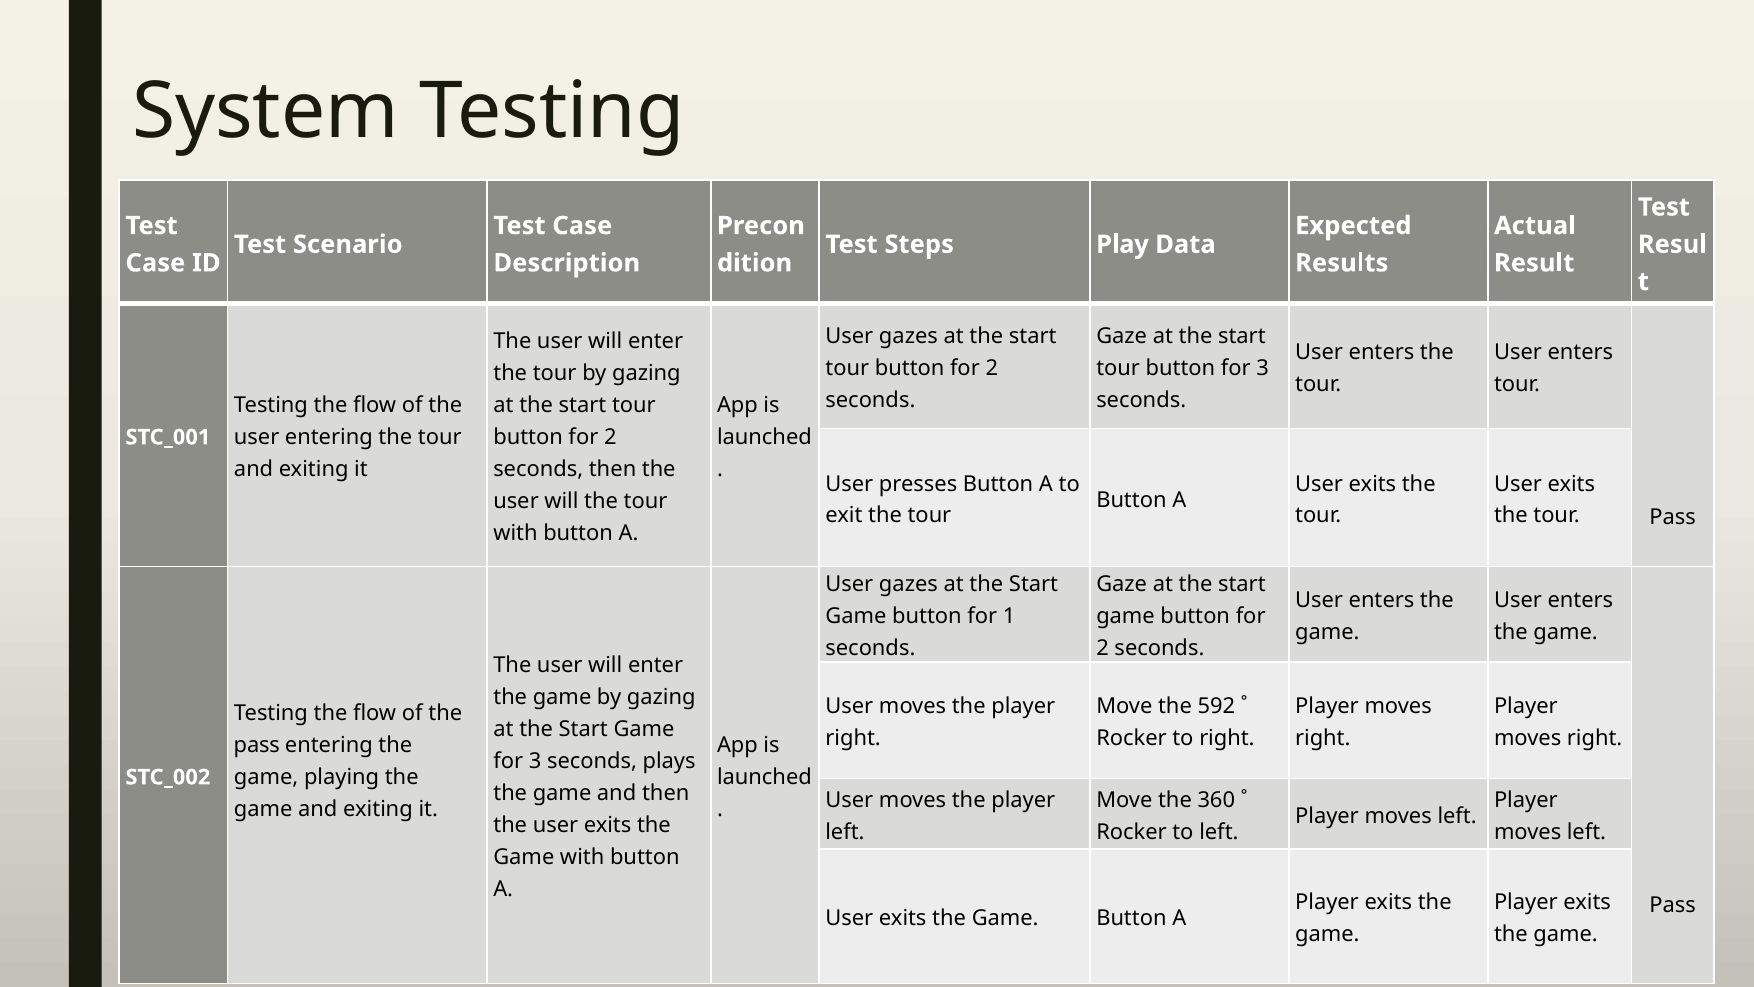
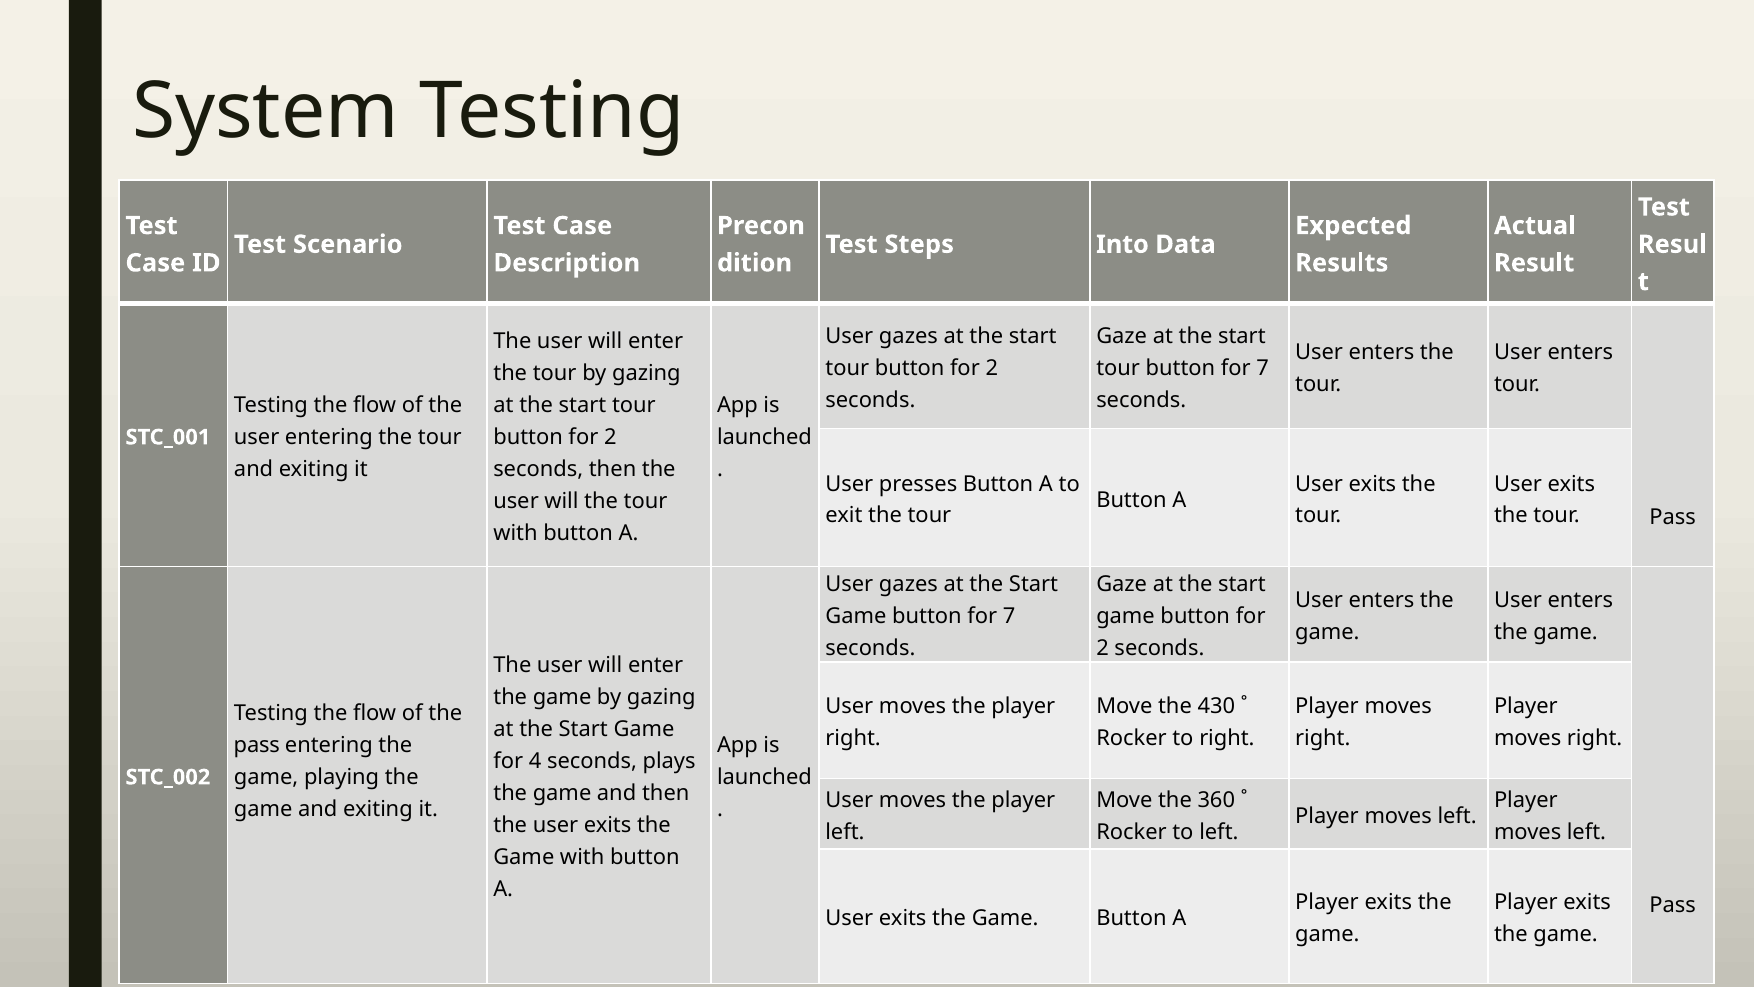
Play: Play -> Into (1122, 244)
tour button for 3: 3 -> 7 (1263, 368)
Game button for 1: 1 -> 7 (1009, 616)
592: 592 -> 430 (1216, 706)
3: 3 -> 4 (535, 761)
